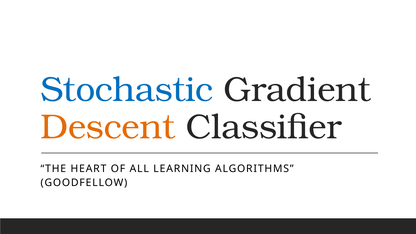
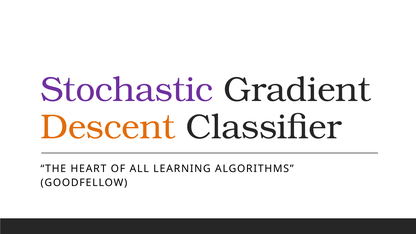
Stochastic colour: blue -> purple (127, 90)
